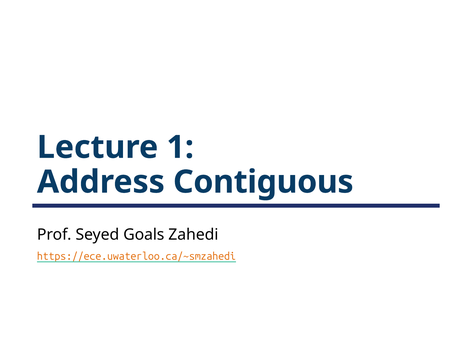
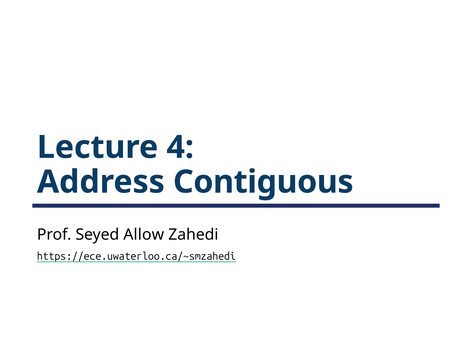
1: 1 -> 4 (180, 147)
Goals: Goals -> Allow (144, 235)
https://ece.uwaterloo.ca/~smzahedi colour: orange -> black (136, 257)
